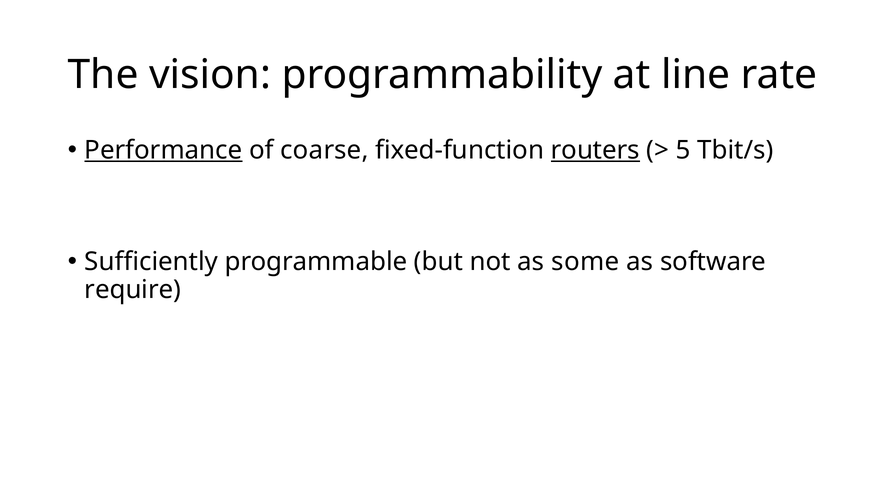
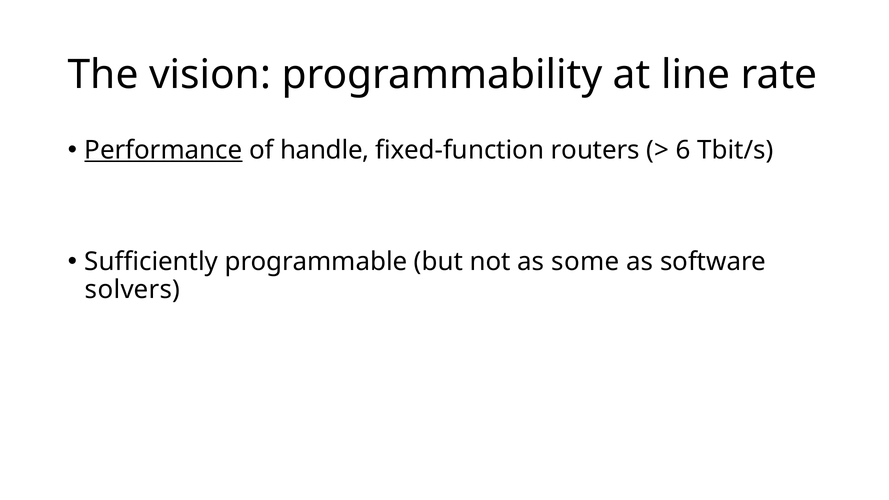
coarse: coarse -> handle (325, 150)
routers underline: present -> none (595, 150)
5: 5 -> 6 (683, 150)
require: require -> solvers (133, 290)
